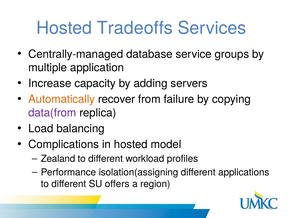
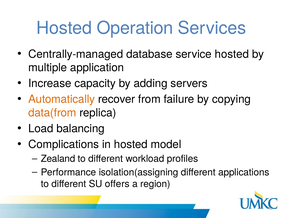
Tradeoffs: Tradeoffs -> Operation (135, 28)
service groups: groups -> hosted (232, 54)
data(from colour: purple -> orange (52, 112)
